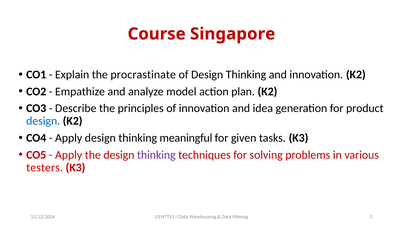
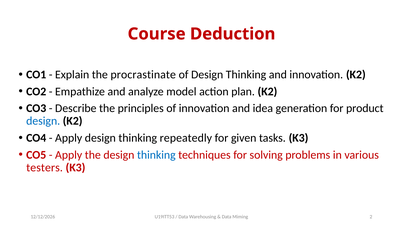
Singapore: Singapore -> Deduction (233, 34)
meaningful: meaningful -> repeatedly (186, 138)
thinking colour: purple -> blue (156, 155)
